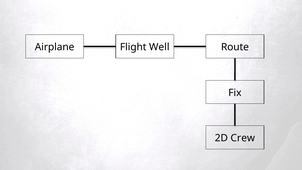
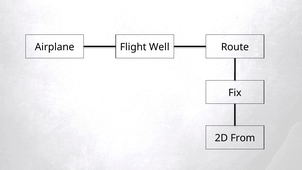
Crew: Crew -> From (243, 138)
